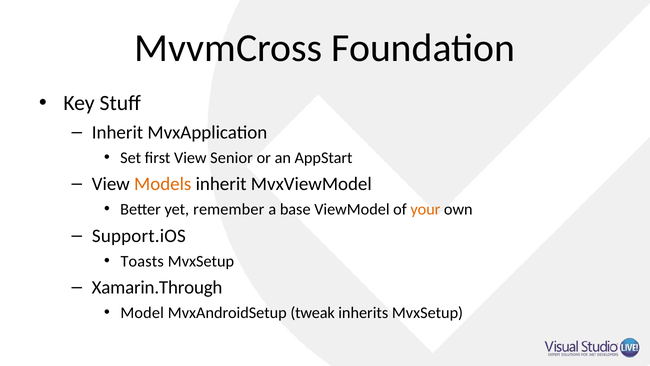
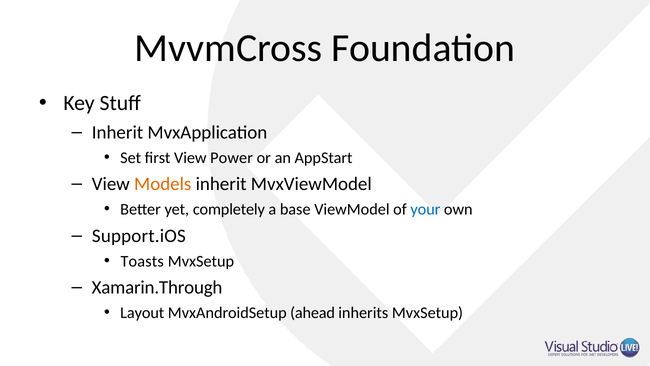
Senior: Senior -> Power (232, 158)
remember: remember -> completely (229, 209)
your colour: orange -> blue (425, 209)
Model: Model -> Layout (142, 313)
tweak: tweak -> ahead (313, 313)
